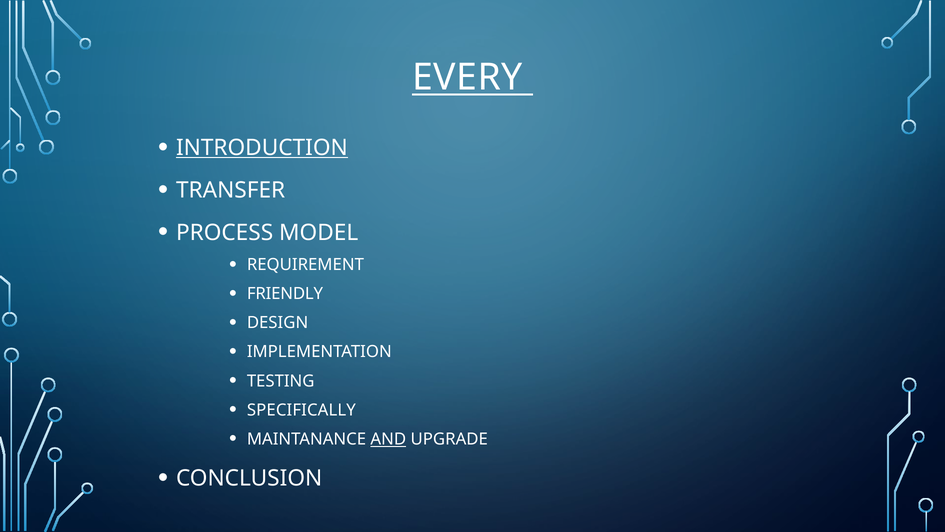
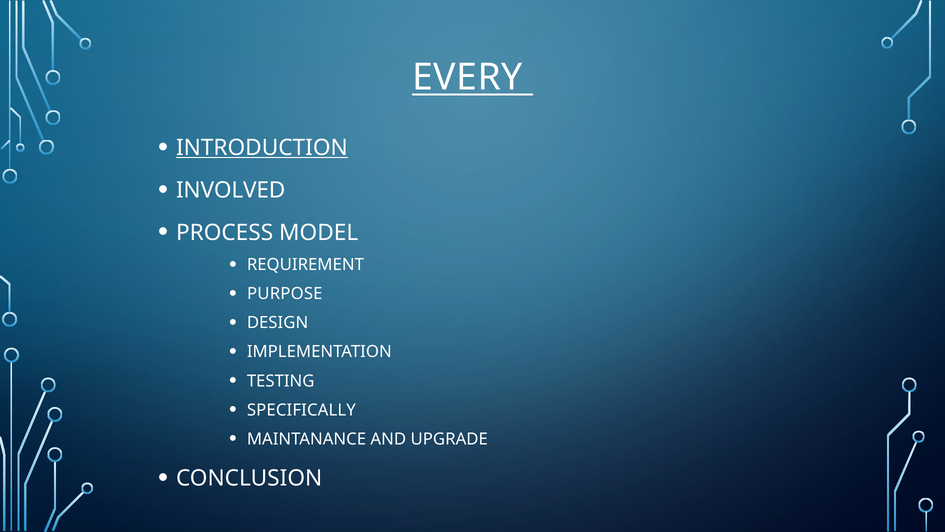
TRANSFER: TRANSFER -> INVOLVED (231, 190)
FRIENDLY: FRIENDLY -> PURPOSE (285, 294)
AND underline: present -> none (388, 439)
